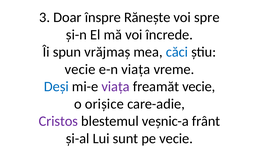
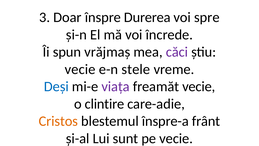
Rănește: Rănește -> Durerea (147, 17)
căci colour: blue -> purple (177, 52)
e-n viața: viața -> stele (136, 69)
orișice: orișice -> clintire (104, 104)
Cristos colour: purple -> orange (58, 121)
veșnic-a: veșnic-a -> înspre-a (165, 121)
